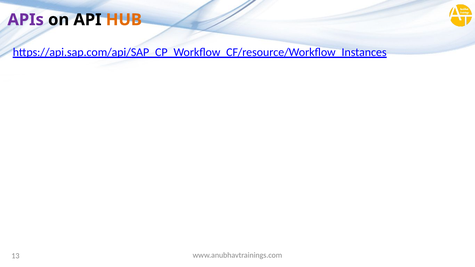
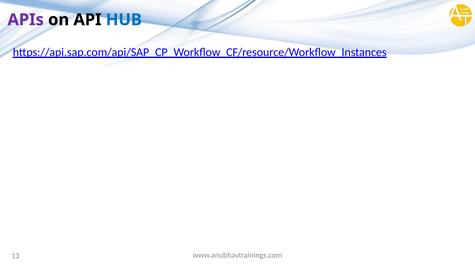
HUB colour: orange -> blue (124, 20)
